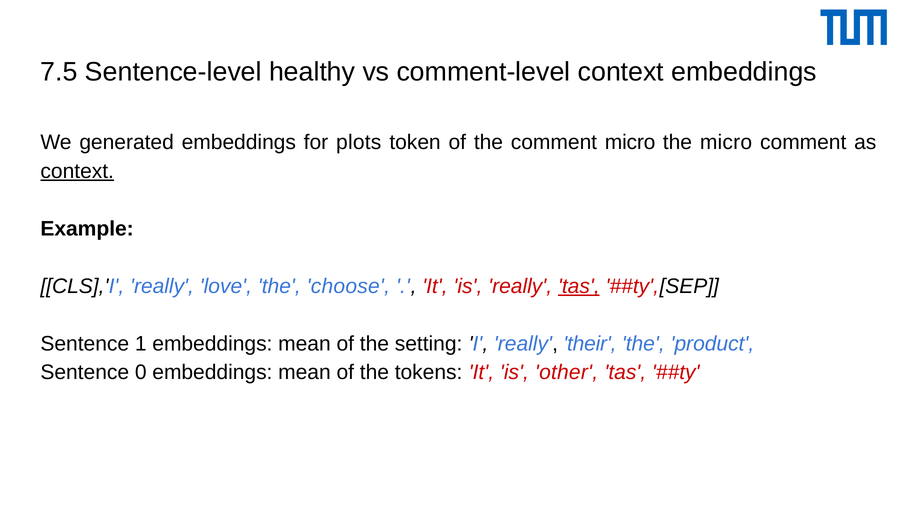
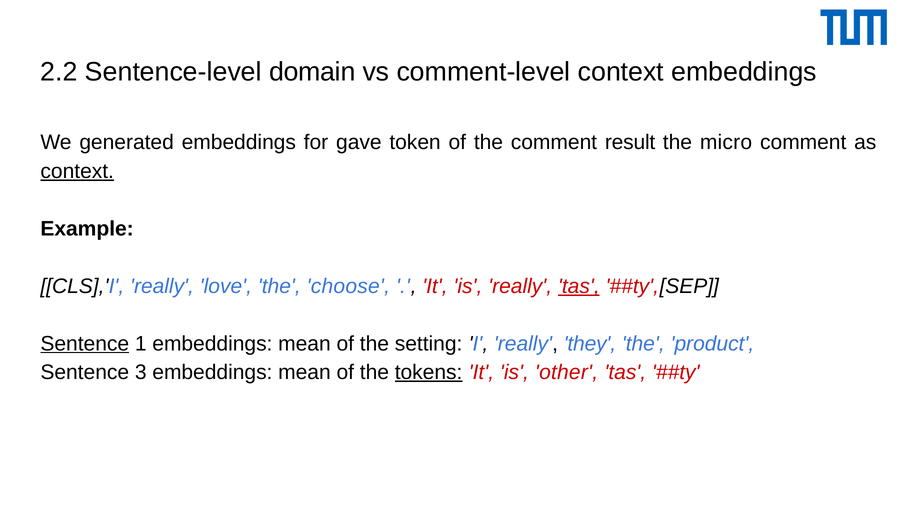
7.5: 7.5 -> 2.2 (59, 72)
healthy: healthy -> domain (312, 72)
plots: plots -> gave (359, 142)
comment micro: micro -> result (630, 142)
Sentence underline: none -> present (85, 344)
their: their -> they (590, 344)
0: 0 -> 3 (141, 373)
tokens underline: none -> present (429, 373)
